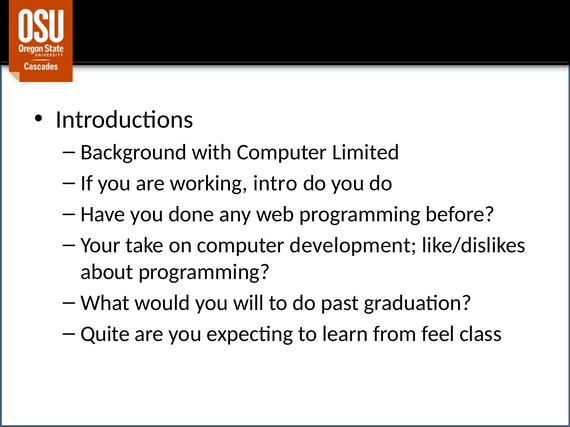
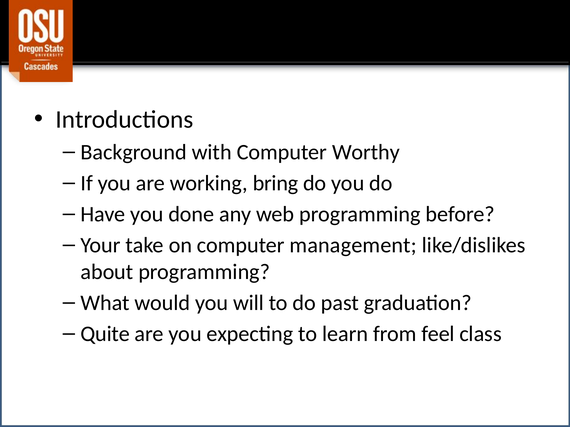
Limited: Limited -> Worthy (366, 152)
intro: intro -> bring (275, 183)
development: development -> management (353, 245)
